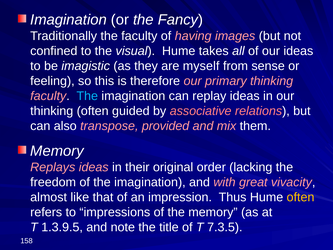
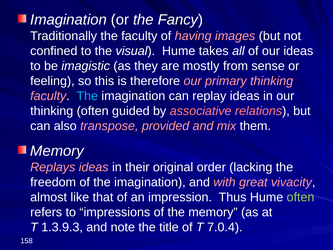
myself: myself -> mostly (201, 66)
often colour: yellow -> light green (301, 197)
1.3.9.5: 1.3.9.5 -> 1.3.9.3 (62, 227)
7.3.5: 7.3.5 -> 7.0.4 (225, 227)
